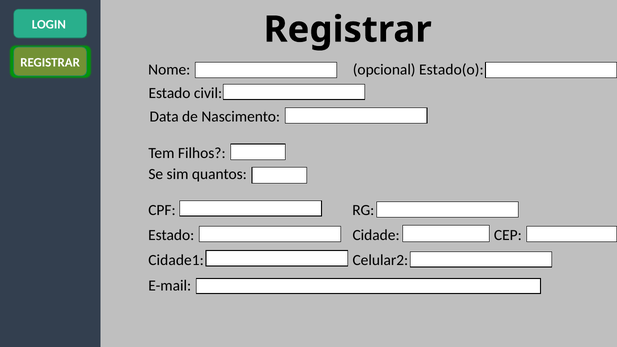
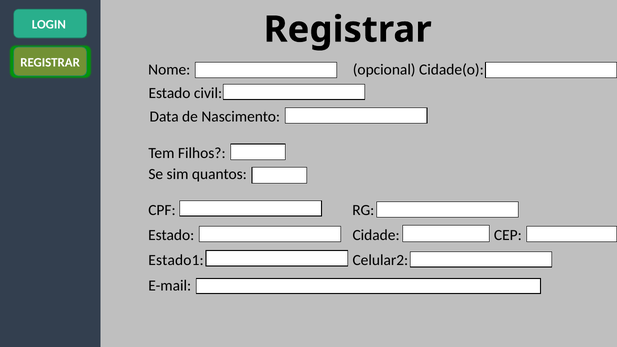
Estado(o: Estado(o -> Cidade(o (451, 70)
Cidade1: Cidade1 -> Estado1 (176, 260)
